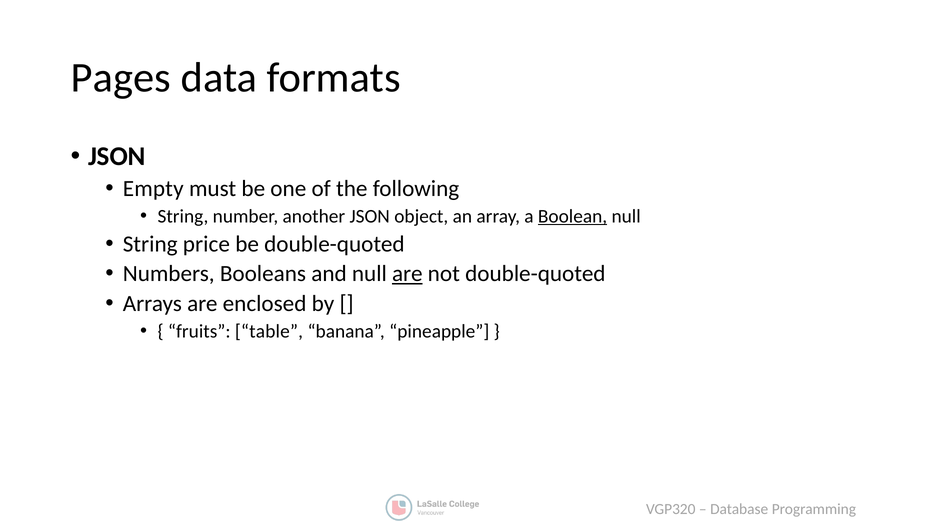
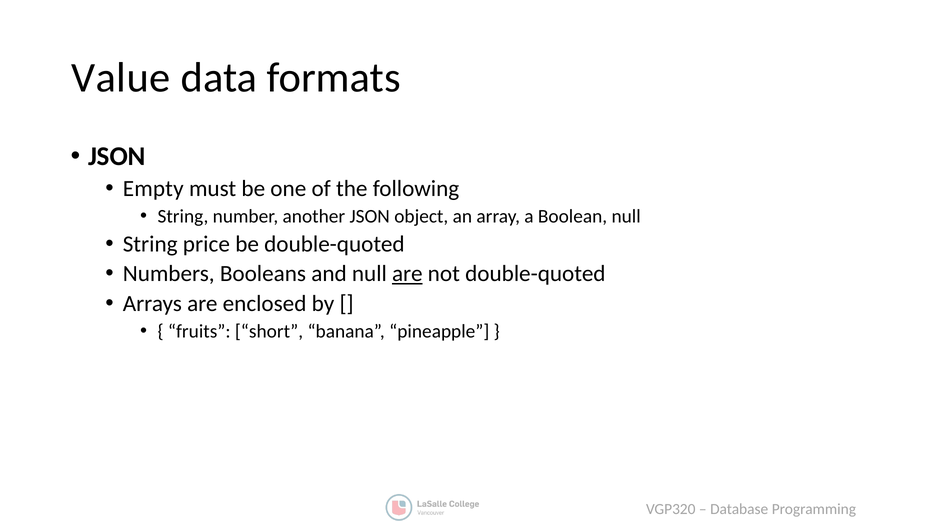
Pages: Pages -> Value (121, 78)
Boolean underline: present -> none (573, 216)
table: table -> short (269, 332)
